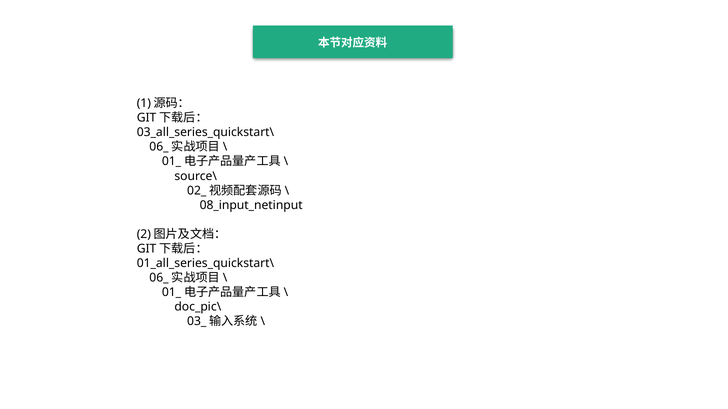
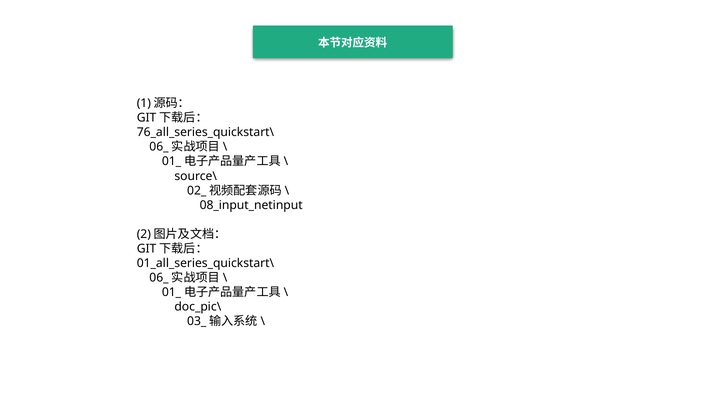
03_all_series_quickstart\: 03_all_series_quickstart\ -> 76_all_series_quickstart\ (205, 133)
